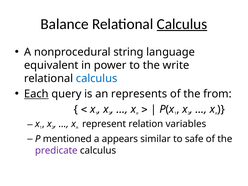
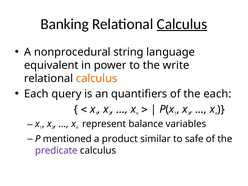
Balance: Balance -> Banking (65, 24)
calculus colour: blue -> orange (97, 78)
Each underline: present -> none (36, 94)
represents: represents -> quantifiers (139, 94)
the from: from -> each (217, 94)
relation: relation -> balance (146, 124)
appears: appears -> product (120, 139)
